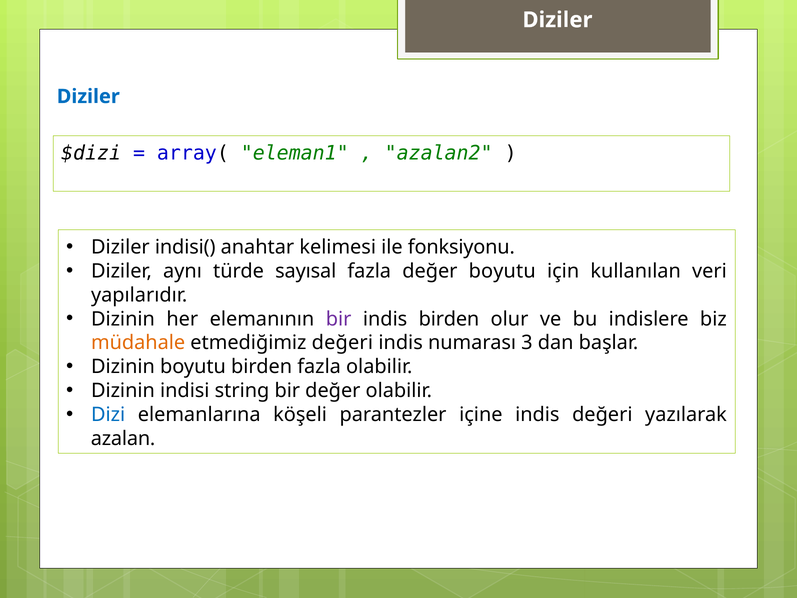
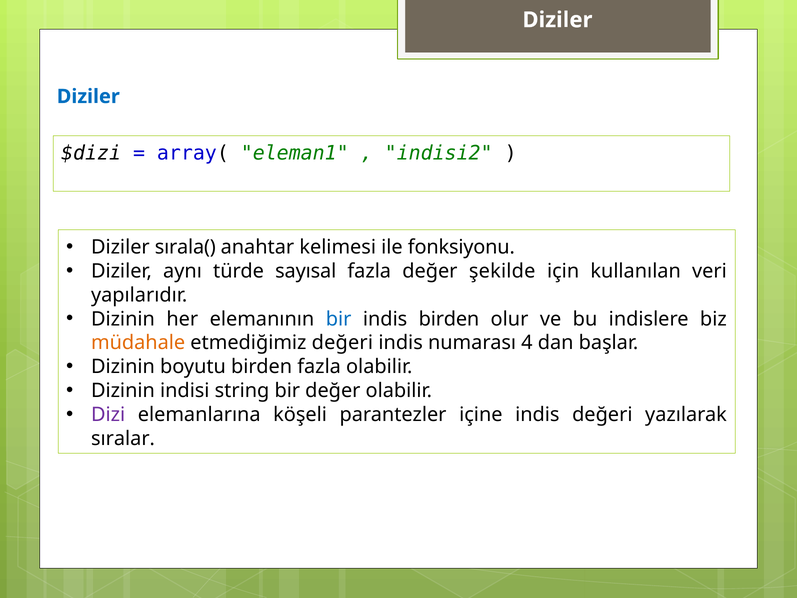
azalan2: azalan2 -> indisi2 (439, 153)
indisi(: indisi( -> sırala( (185, 247)
değer boyutu: boyutu -> şekilde (502, 271)
bir colour: purple -> blue (339, 319)
3: 3 -> 4 (527, 343)
Dizi colour: blue -> purple (108, 414)
azalan: azalan -> sıralar (123, 438)
